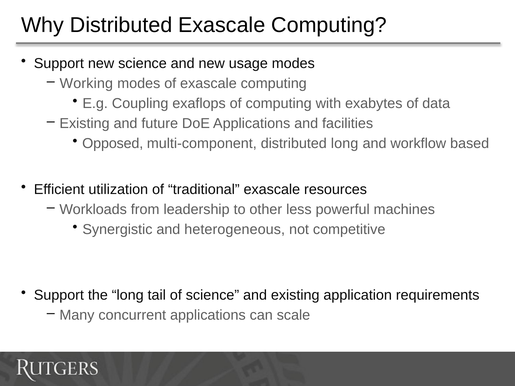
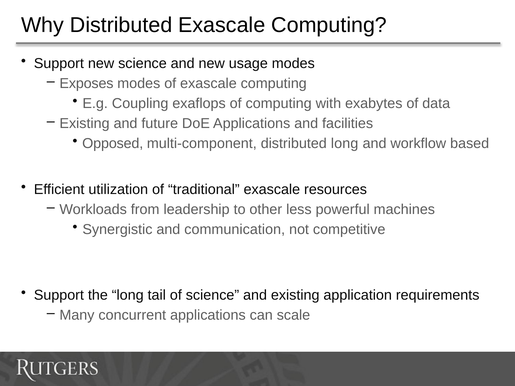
Working: Working -> Exposes (86, 84)
heterogeneous: heterogeneous -> communication (235, 229)
